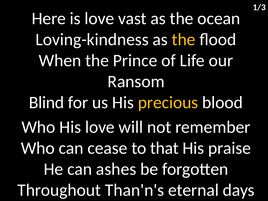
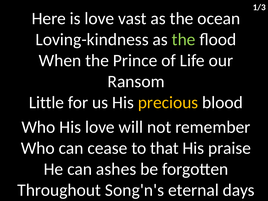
the colour: yellow -> light green (184, 40)
Blind: Blind -> Little (46, 103)
Than'n's: Than'n's -> Song'n's (134, 190)
